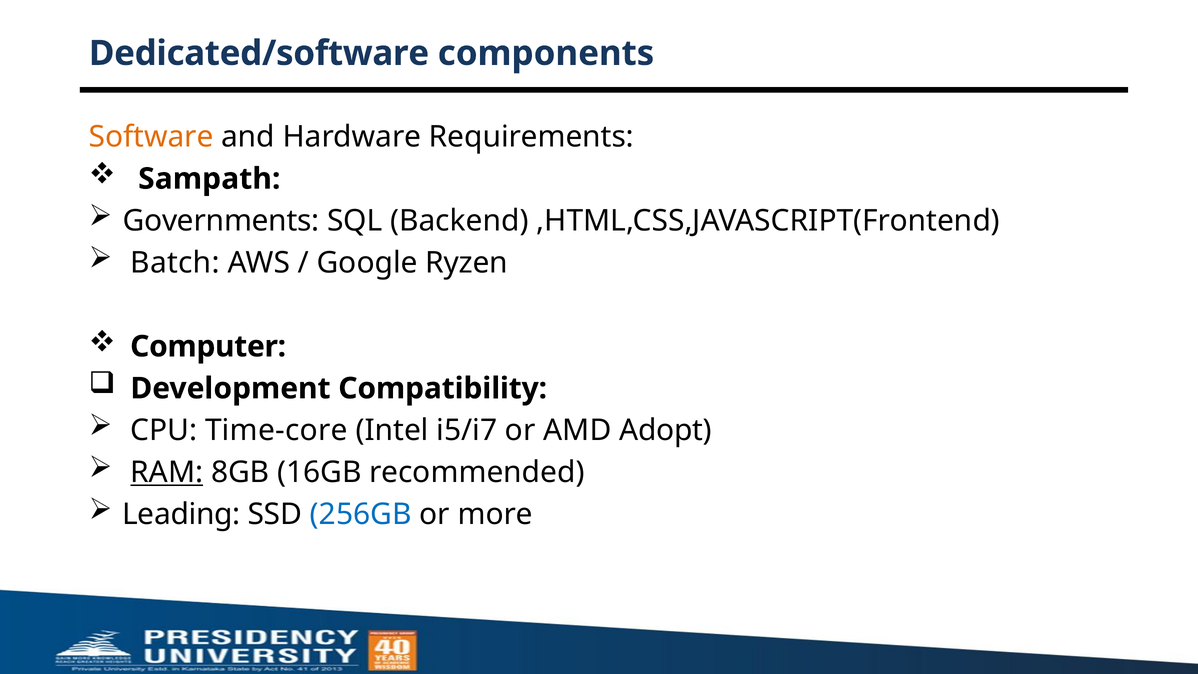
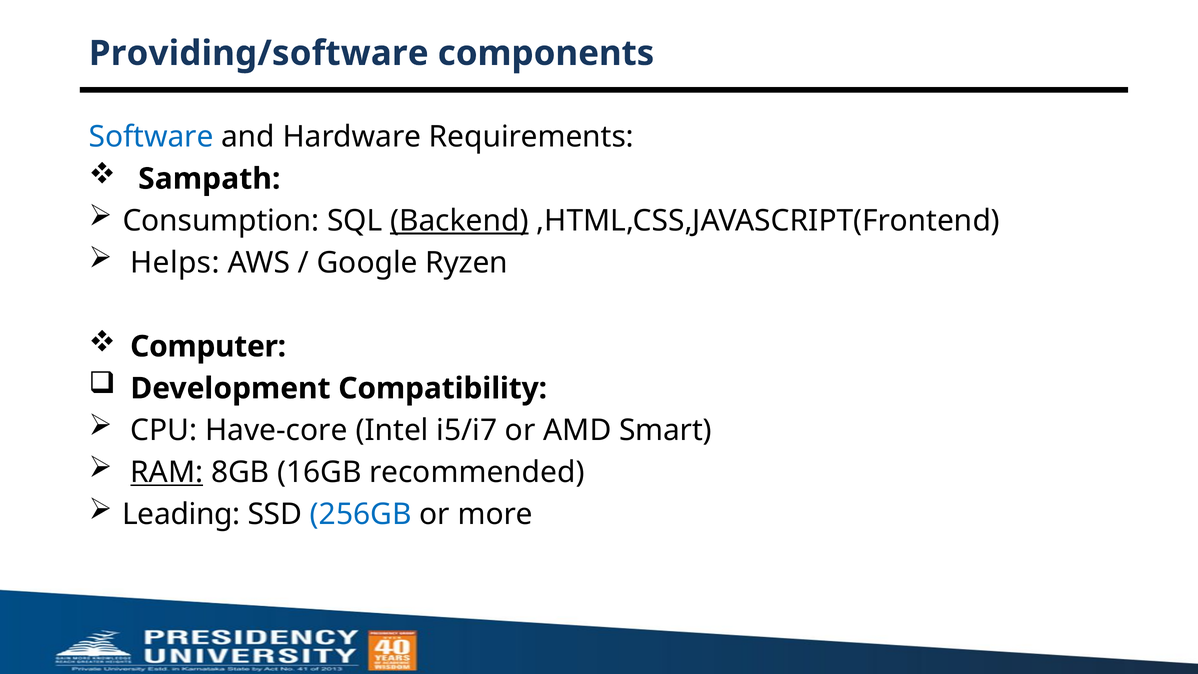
Dedicated/software: Dedicated/software -> Providing/software (259, 53)
Software colour: orange -> blue (151, 137)
Governments: Governments -> Consumption (221, 221)
Backend underline: none -> present (459, 221)
Batch: Batch -> Helps (175, 263)
Time-core: Time-core -> Have-core (276, 430)
Adopt: Adopt -> Smart (665, 430)
